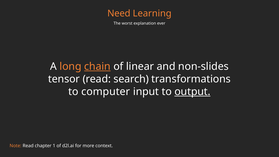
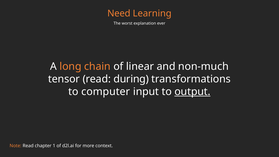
chain underline: present -> none (97, 66)
non-slides: non-slides -> non-much (203, 66)
search: search -> during (131, 79)
